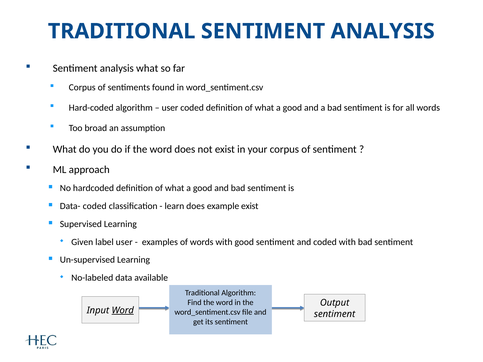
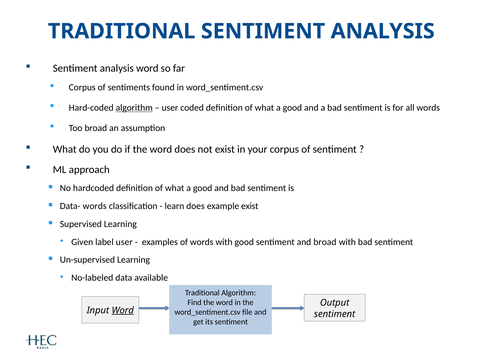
analysis what: what -> word (147, 68)
algorithm underline: none -> present (134, 108)
Data- coded: coded -> words (95, 206)
and coded: coded -> broad (325, 242)
